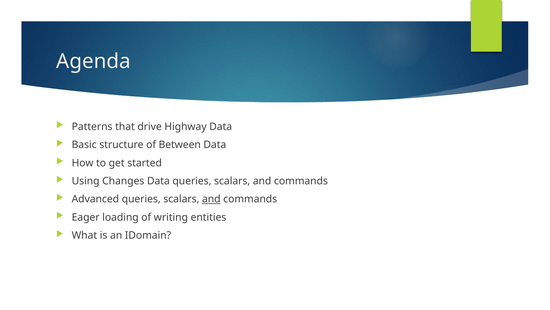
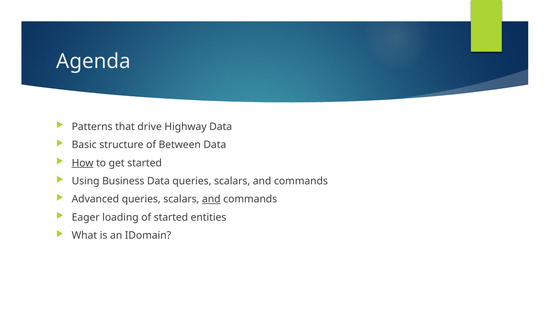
How underline: none -> present (83, 163)
Changes: Changes -> Business (123, 181)
of writing: writing -> started (171, 217)
